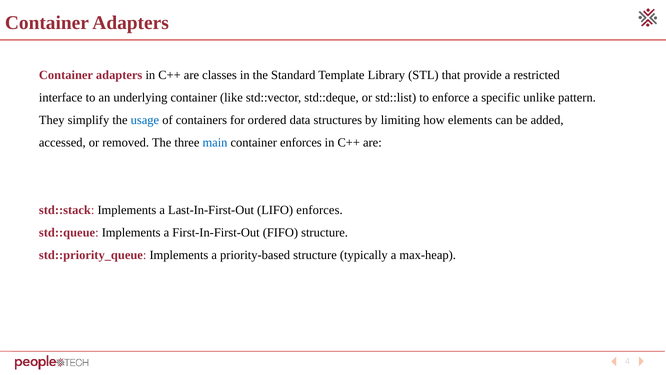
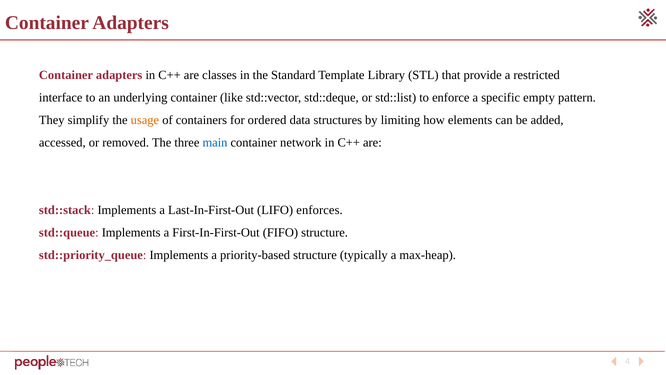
unlike: unlike -> empty (539, 97)
usage colour: blue -> orange (145, 120)
container enforces: enforces -> network (301, 142)
